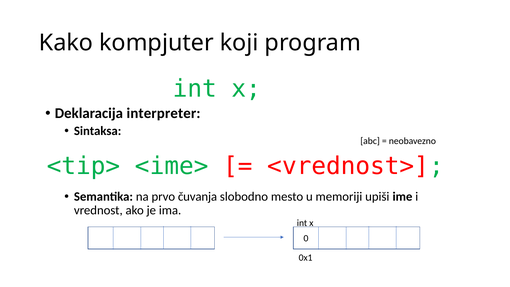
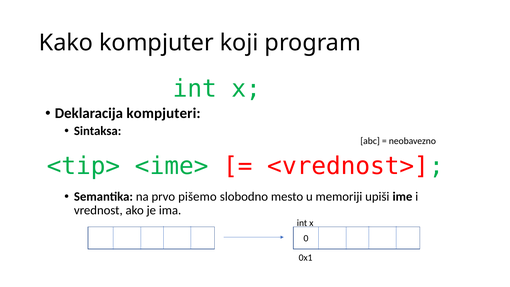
interpreter: interpreter -> kompjuteri (164, 113)
čuvanja: čuvanja -> pišemo (197, 197)
